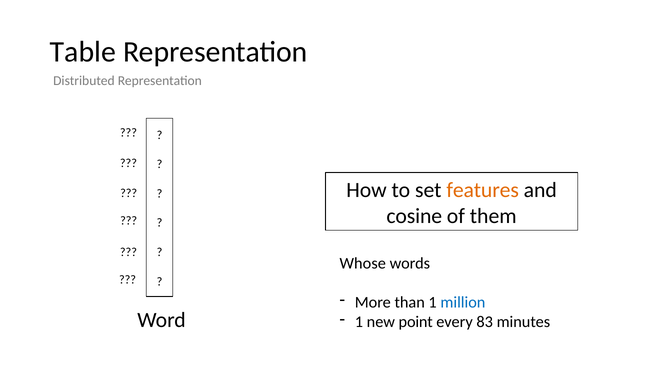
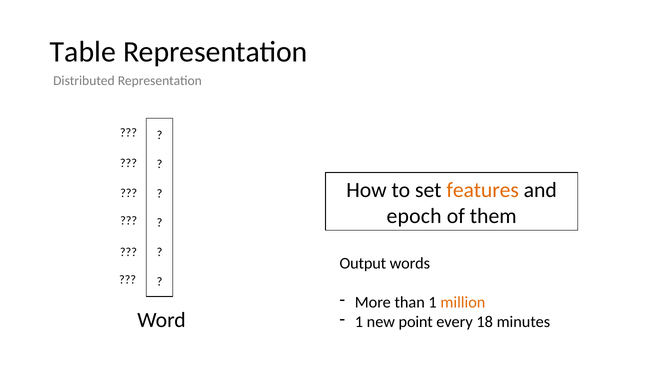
cosine: cosine -> epoch (414, 216)
Whose: Whose -> Output (363, 263)
million colour: blue -> orange (463, 302)
83: 83 -> 18 (485, 322)
